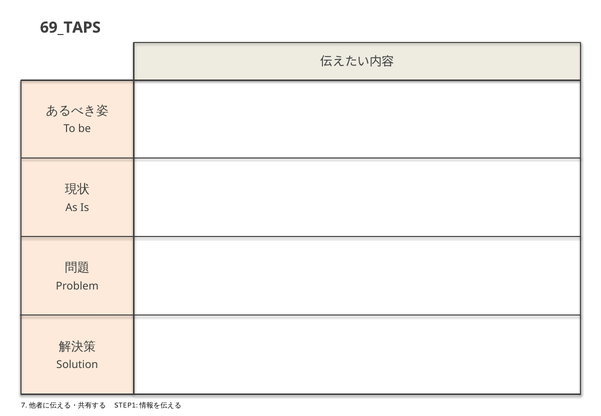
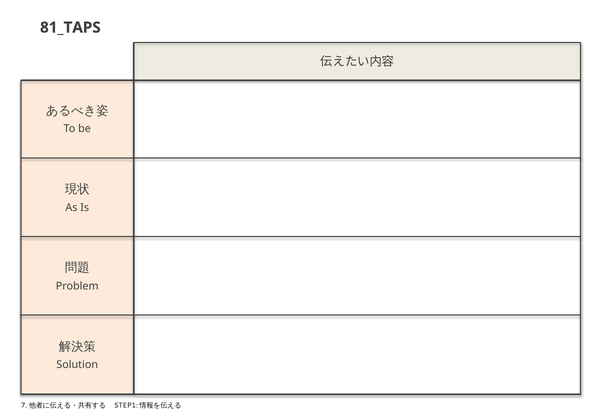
69_TAPS: 69_TAPS -> 81_TAPS (70, 28)
